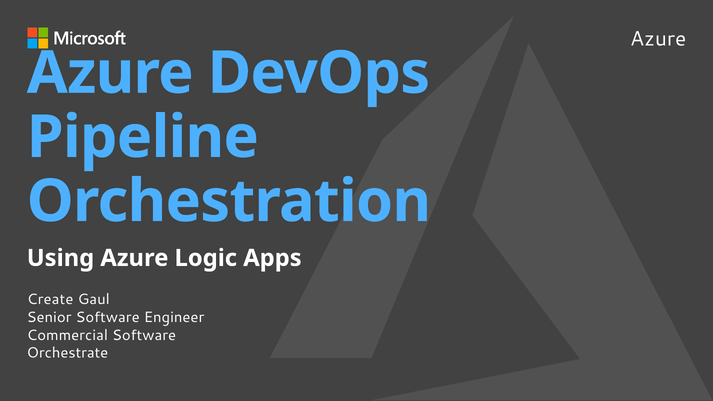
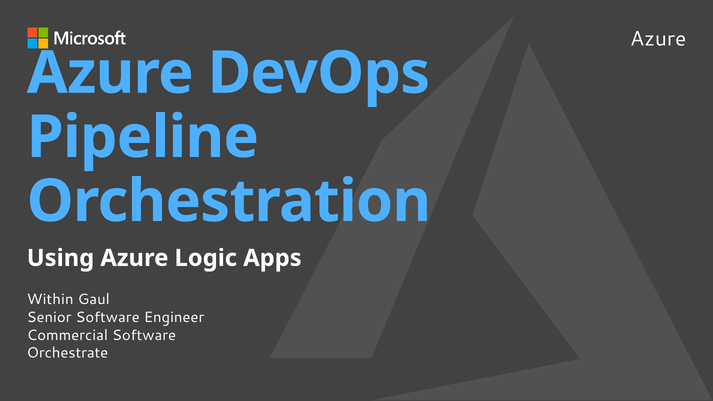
Create: Create -> Within (50, 300)
